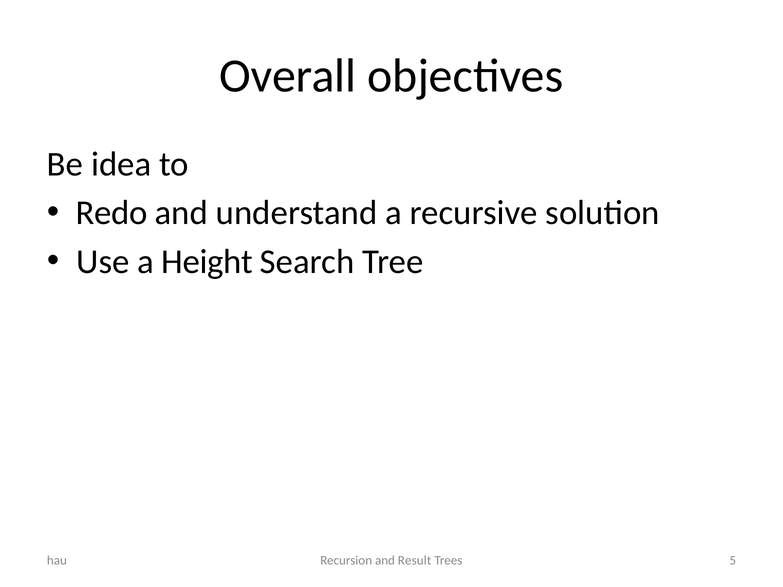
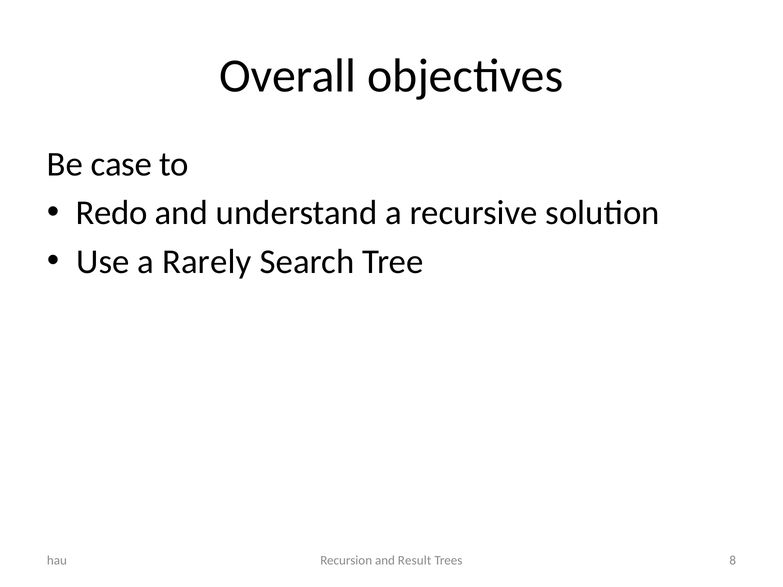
idea: idea -> case (121, 164)
Height: Height -> Rarely (207, 262)
5: 5 -> 8 (733, 561)
